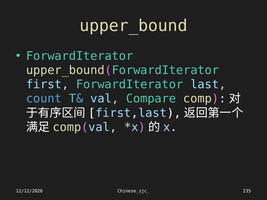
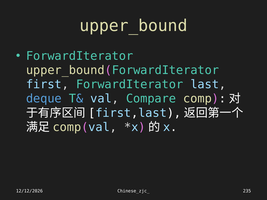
count: count -> deque (44, 99)
